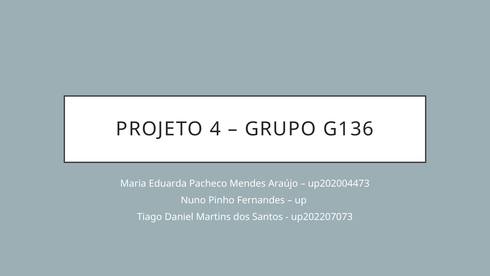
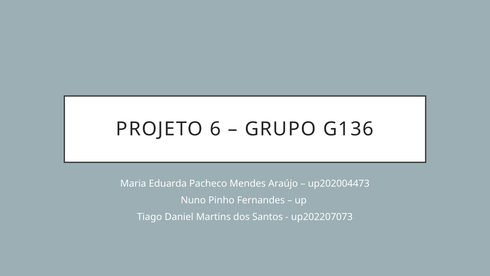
4: 4 -> 6 (215, 129)
